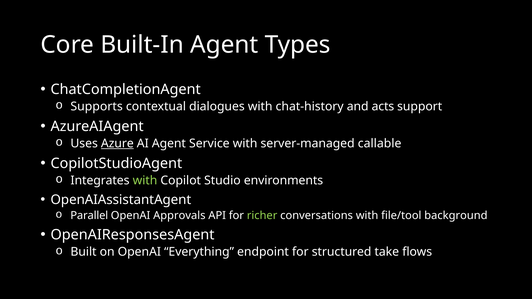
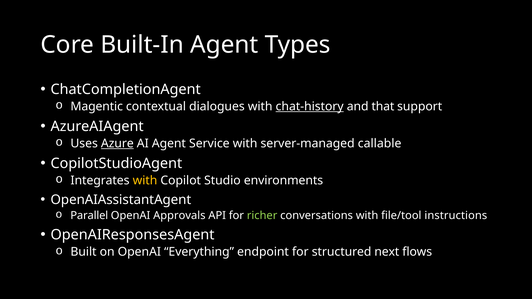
Supports: Supports -> Magentic (97, 106)
chat-history underline: none -> present (310, 106)
acts: acts -> that (383, 106)
with colour: light green -> yellow (145, 181)
background: background -> instructions (456, 216)
take: take -> next (387, 252)
